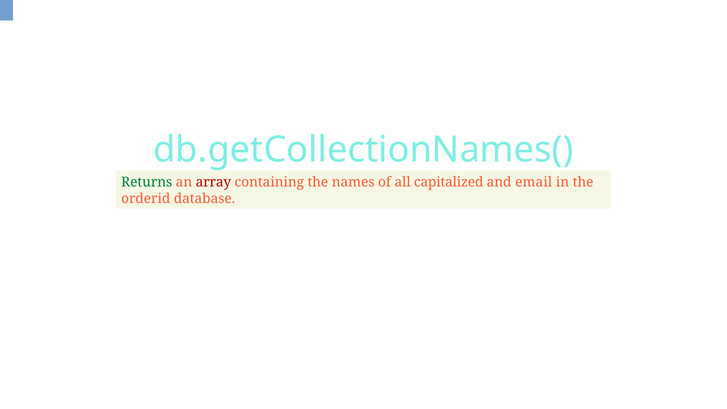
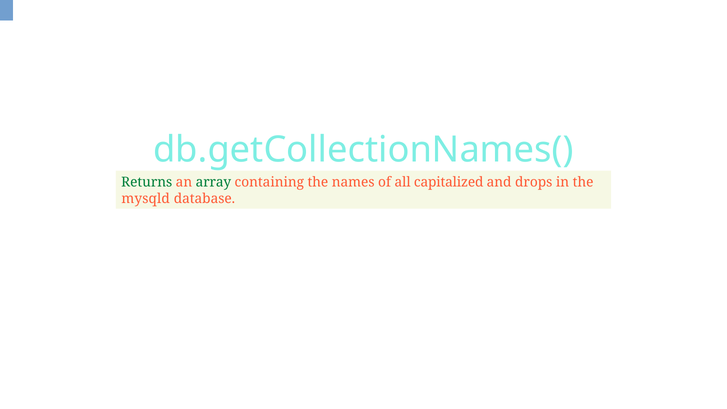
array colour: red -> green (213, 182)
email: email -> drops (534, 182)
orderid: orderid -> mysqld (146, 199)
